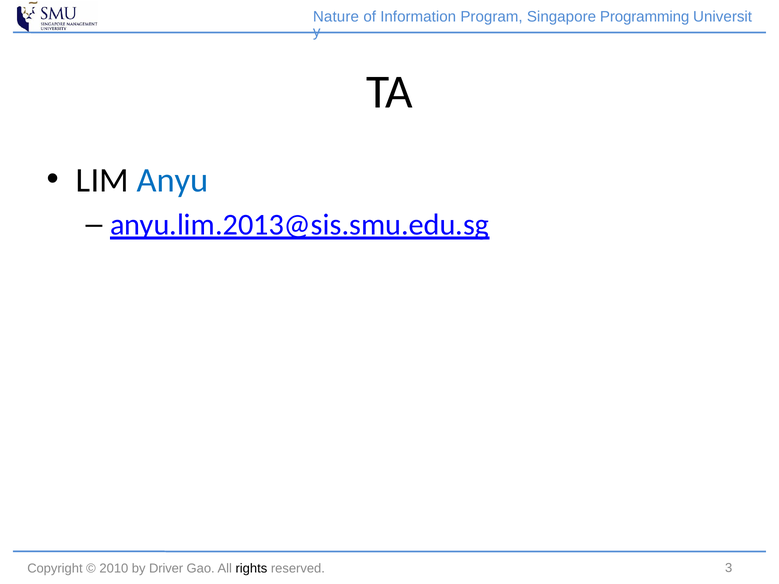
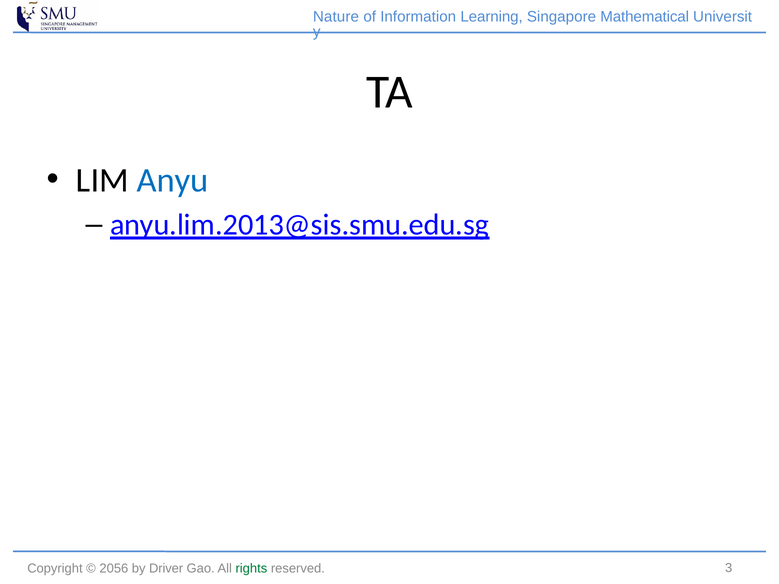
Program: Program -> Learning (492, 17)
Programming: Programming -> Mathematical (645, 17)
2010: 2010 -> 2056 (114, 569)
rights colour: black -> green (251, 569)
